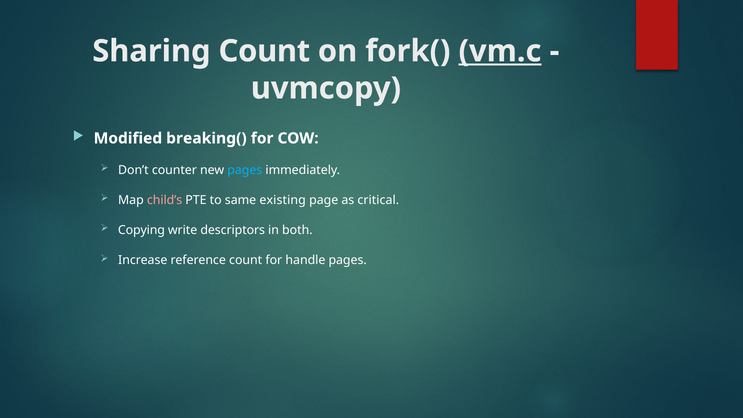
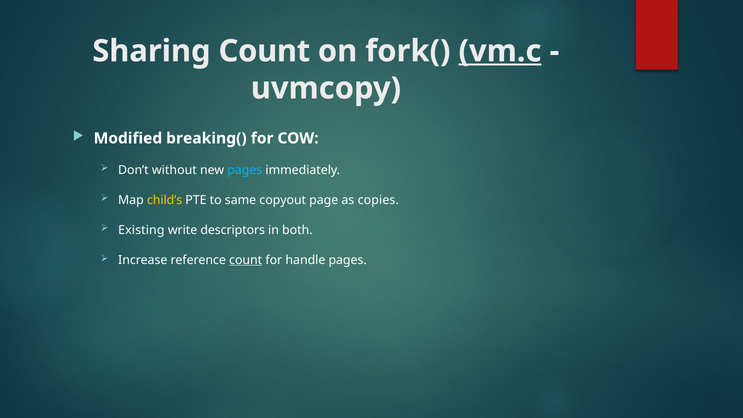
counter: counter -> without (174, 170)
child’s colour: pink -> yellow (165, 200)
existing: existing -> copyout (283, 200)
critical: critical -> copies (378, 200)
Copying: Copying -> Existing (141, 230)
count underline: none -> present (246, 260)
